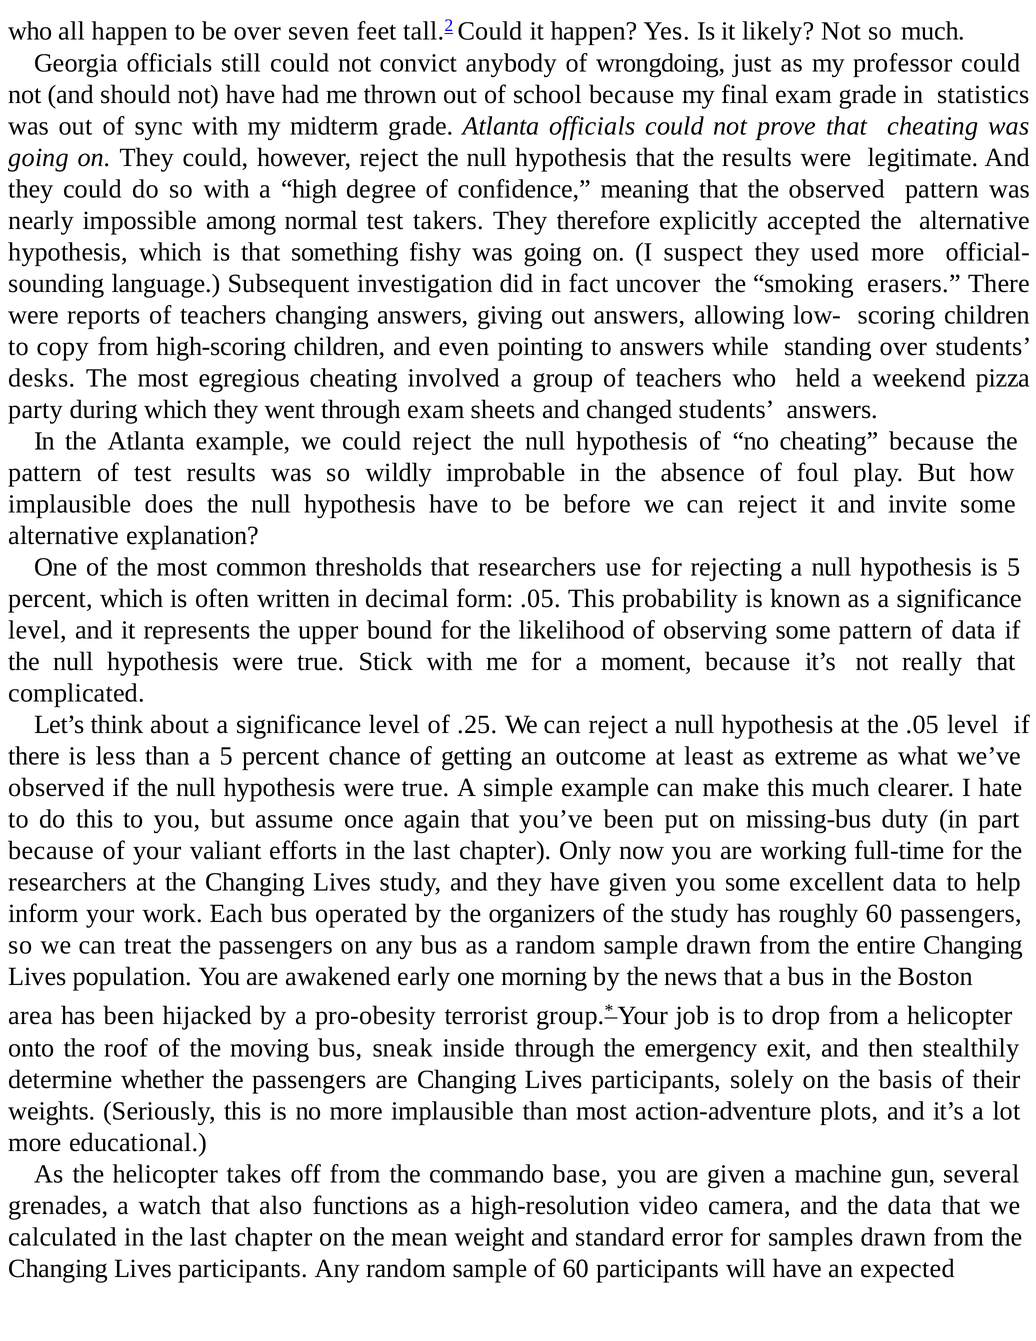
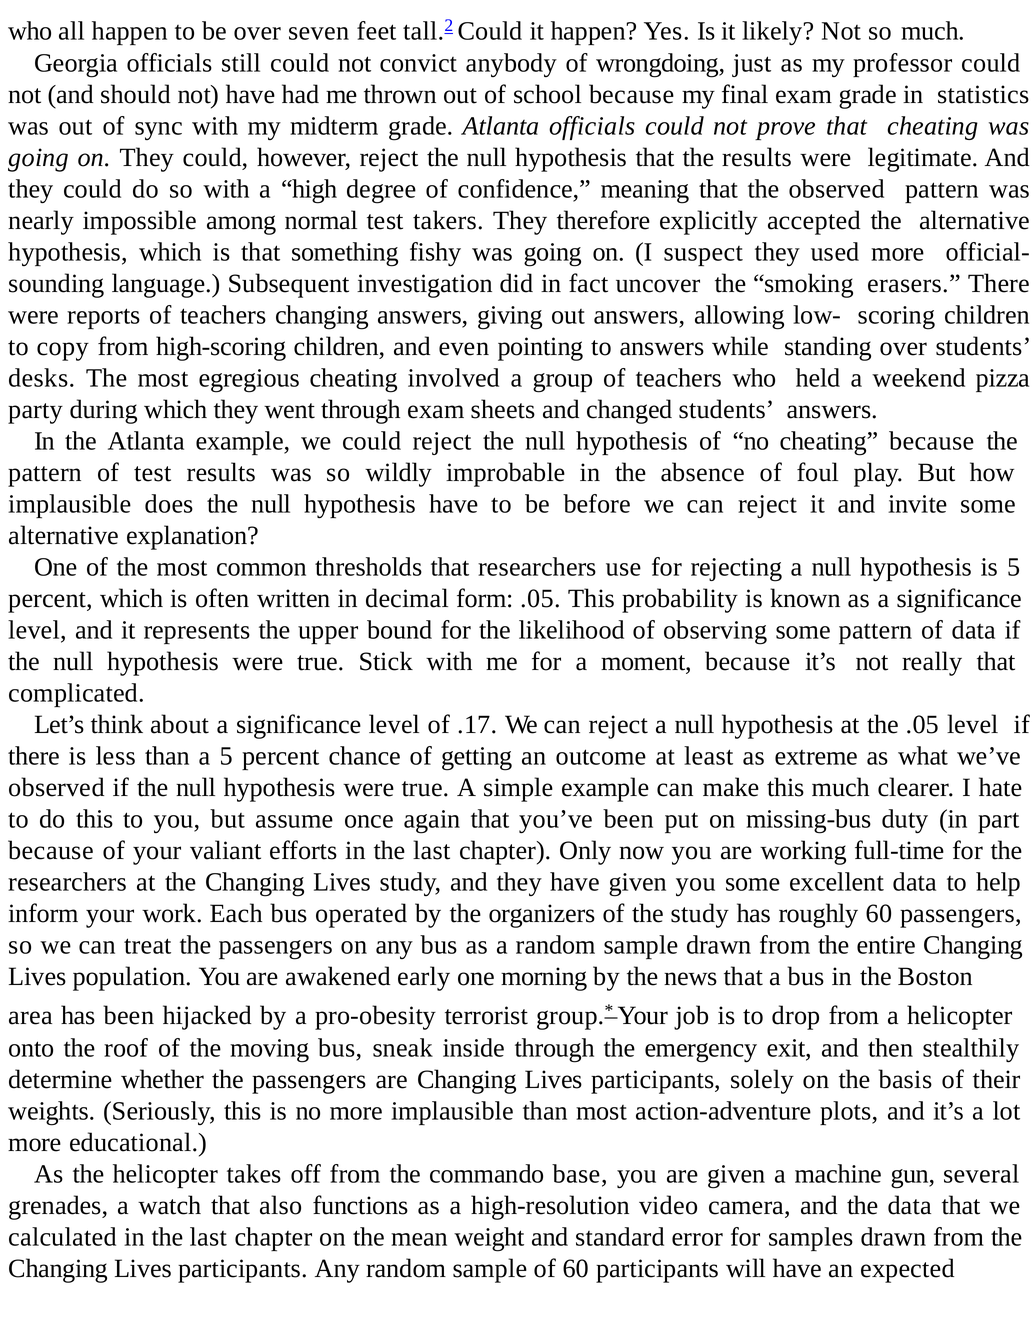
.25: .25 -> .17 (477, 724)
